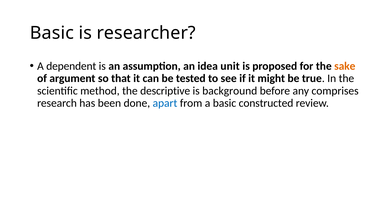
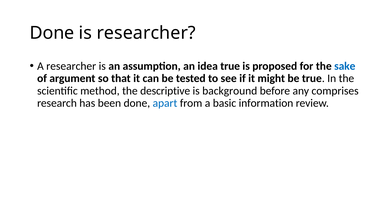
Basic: Basic -> Done (52, 33)
A dependent: dependent -> researcher (71, 66)
idea unit: unit -> true (230, 66)
sake colour: orange -> blue (345, 66)
constructed: constructed -> information (266, 103)
